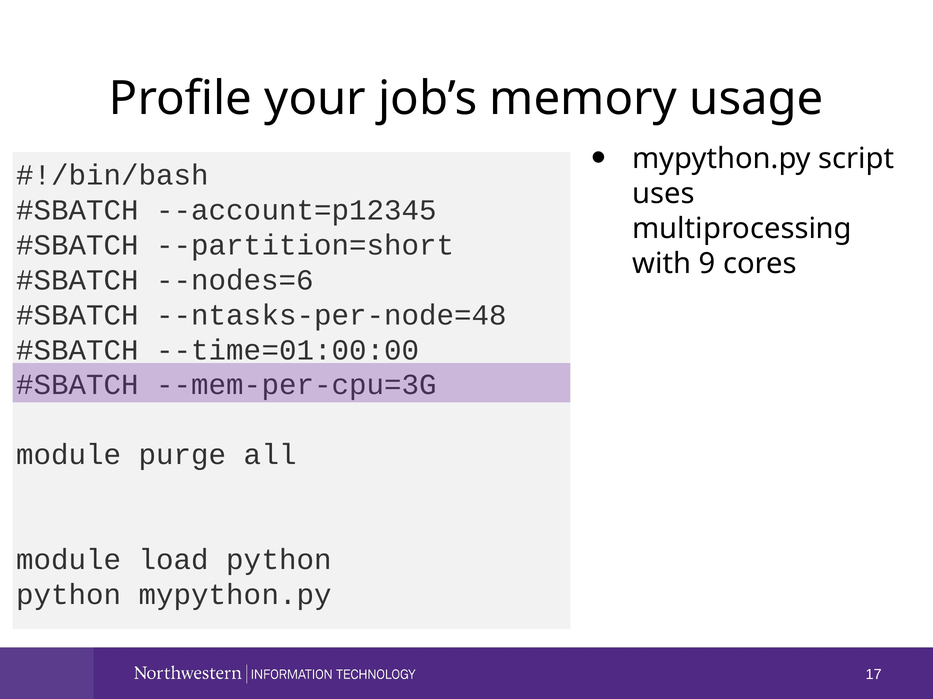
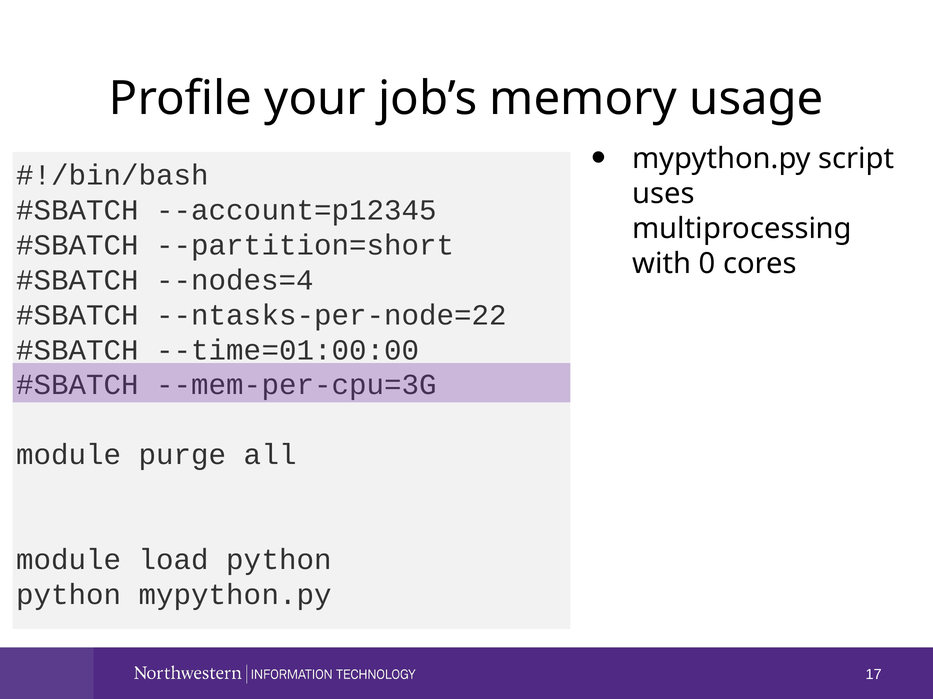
9: 9 -> 0 (707, 264)
--nodes=6: --nodes=6 -> --nodes=4 (235, 280)
--ntasks-per-node=48: --ntasks-per-node=48 -> --ntasks-per-node=22 (332, 315)
